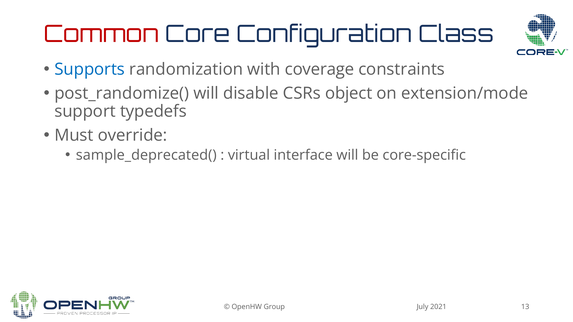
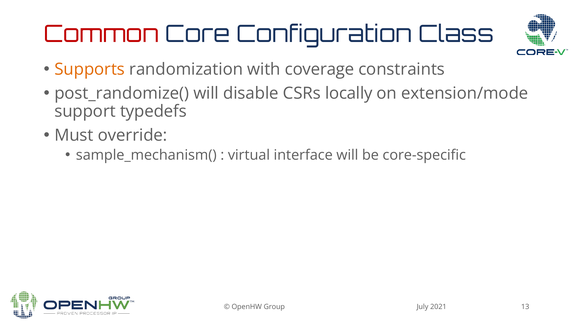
Supports colour: blue -> orange (90, 69)
object: object -> locally (349, 93)
sample_deprecated(: sample_deprecated( -> sample_mechanism( (146, 155)
